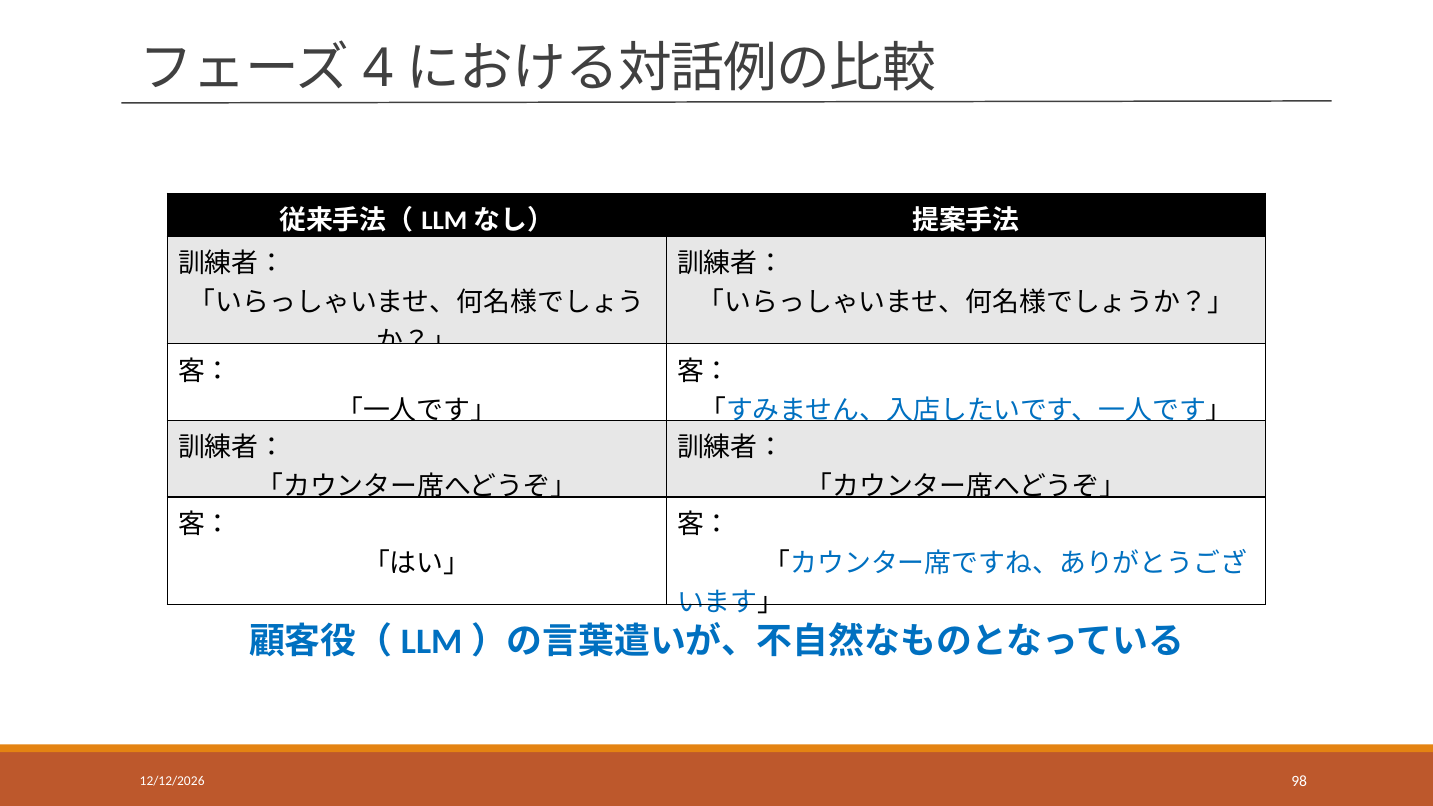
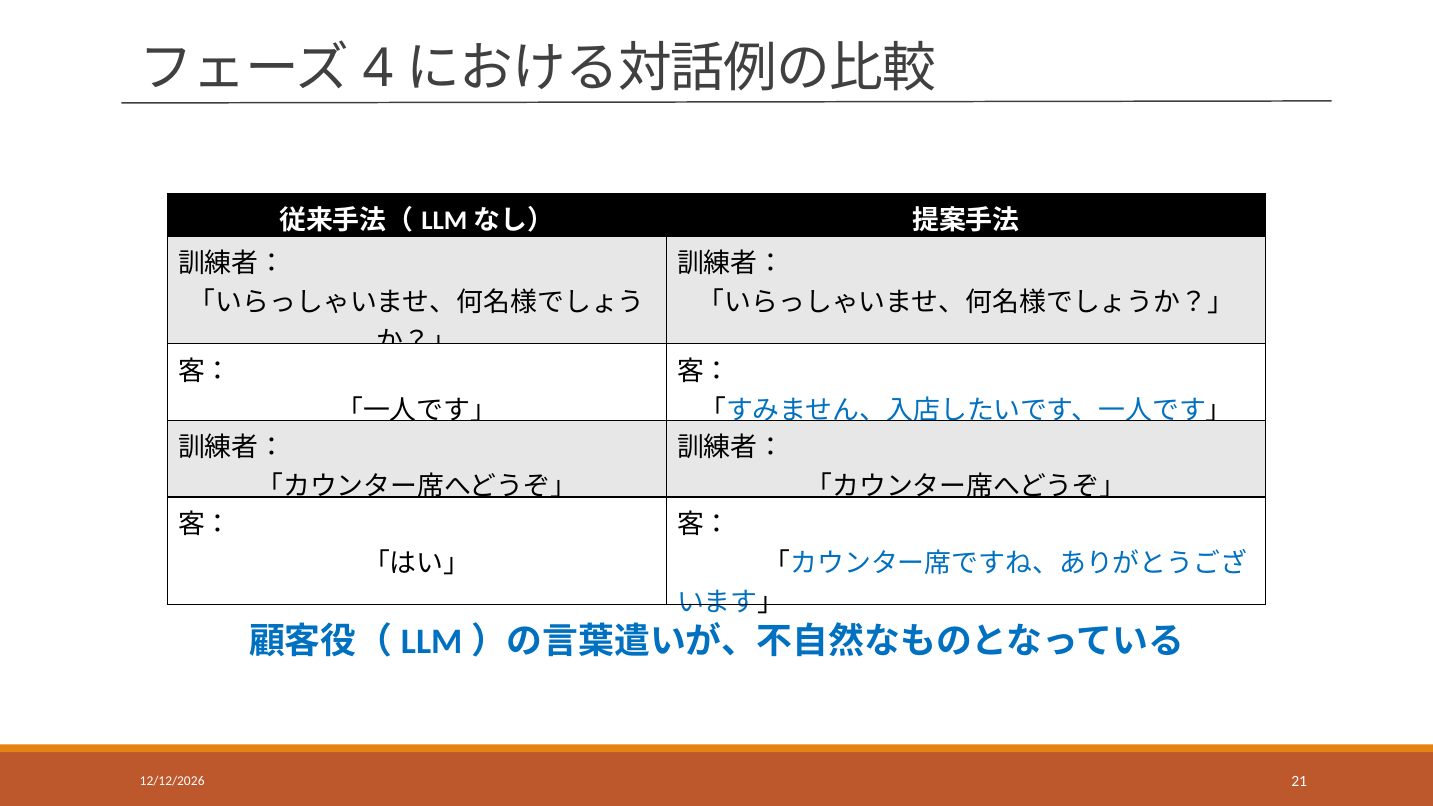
98: 98 -> 21 (1299, 782)
